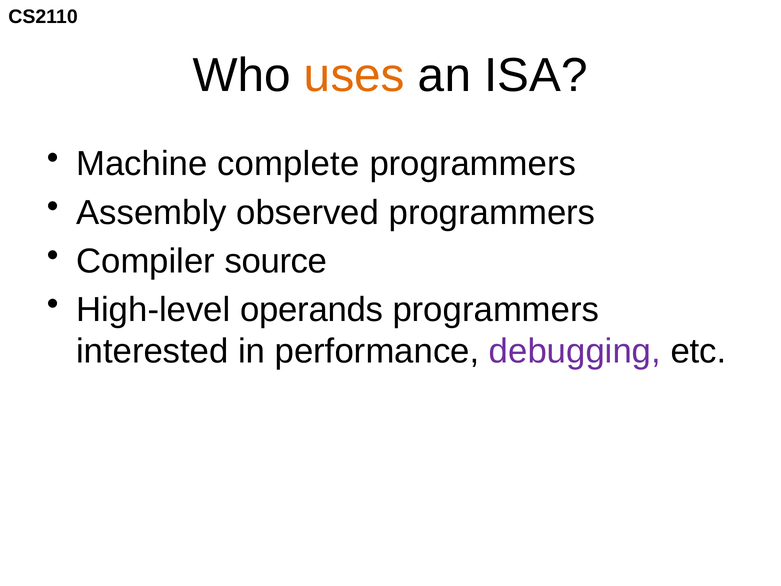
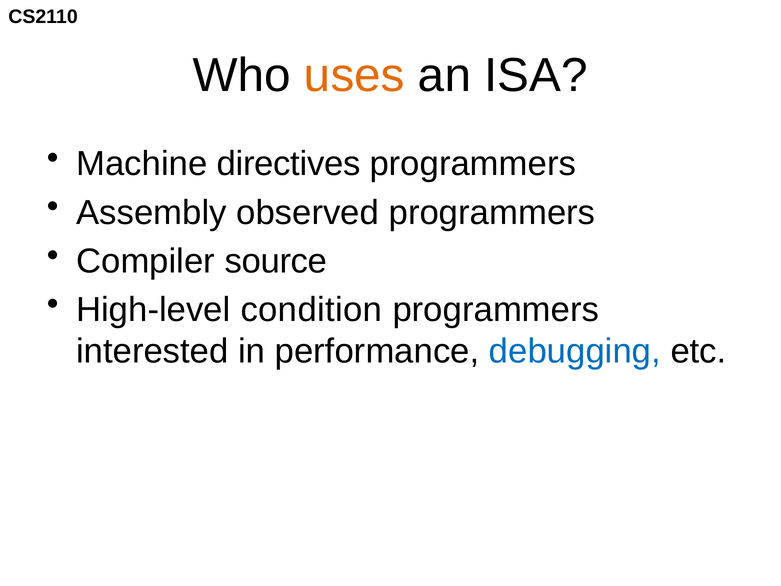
complete: complete -> directives (289, 164)
operands: operands -> condition (311, 310)
debugging colour: purple -> blue (575, 351)
